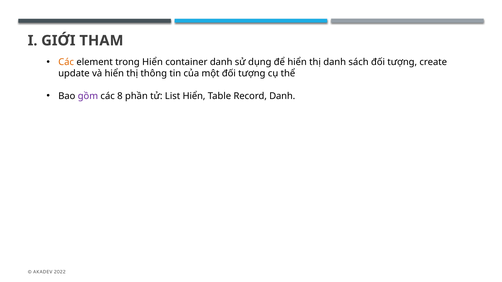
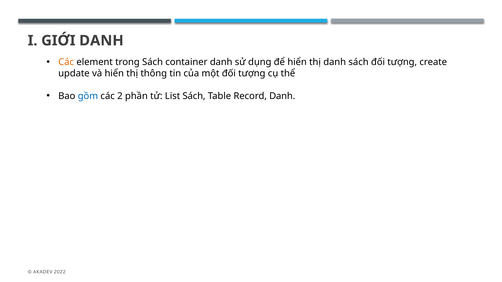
GIỚI THAM: THAM -> DANH (101, 41)
trong Hiển: Hiển -> Sách (152, 62)
gồm colour: purple -> blue (88, 96)
8: 8 -> 2 (120, 96)
List Hiển: Hiển -> Sách (194, 96)
